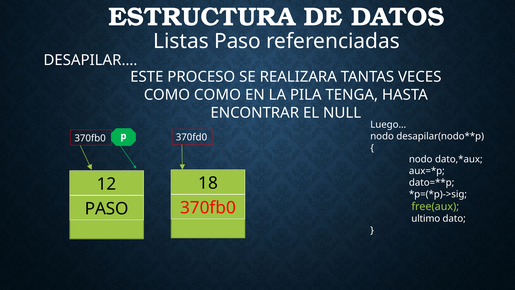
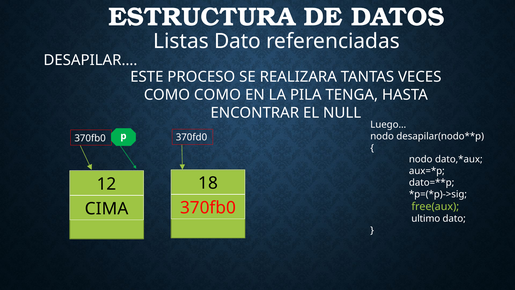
Listas Paso: Paso -> Dato (238, 41)
PASO: PASO -> CIMA (107, 209)
